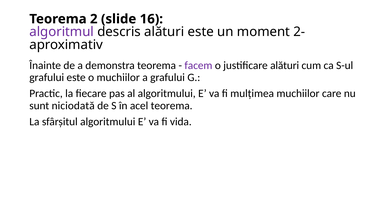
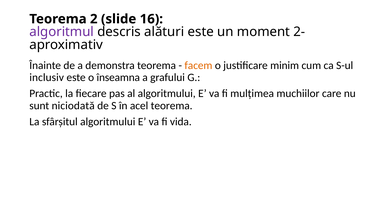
facem colour: purple -> orange (198, 65)
justificare alături: alături -> minim (285, 65)
grafului: grafului -> inclusiv (47, 78)
o muchiilor: muchiilor -> înseamna (118, 78)
